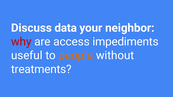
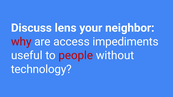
data: data -> lens (66, 28)
people colour: orange -> red (76, 56)
treatments: treatments -> technology (41, 69)
